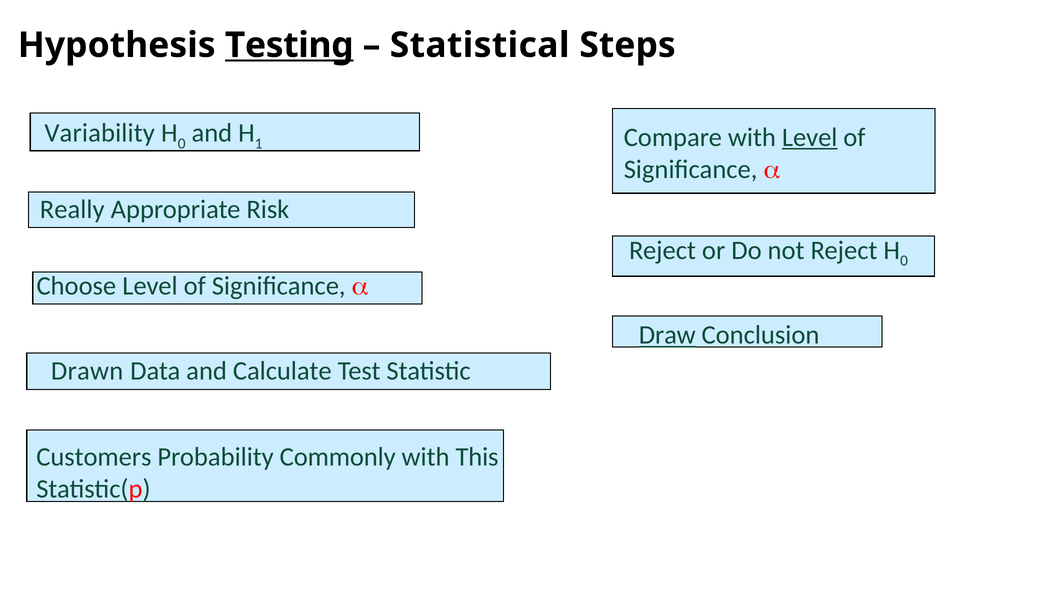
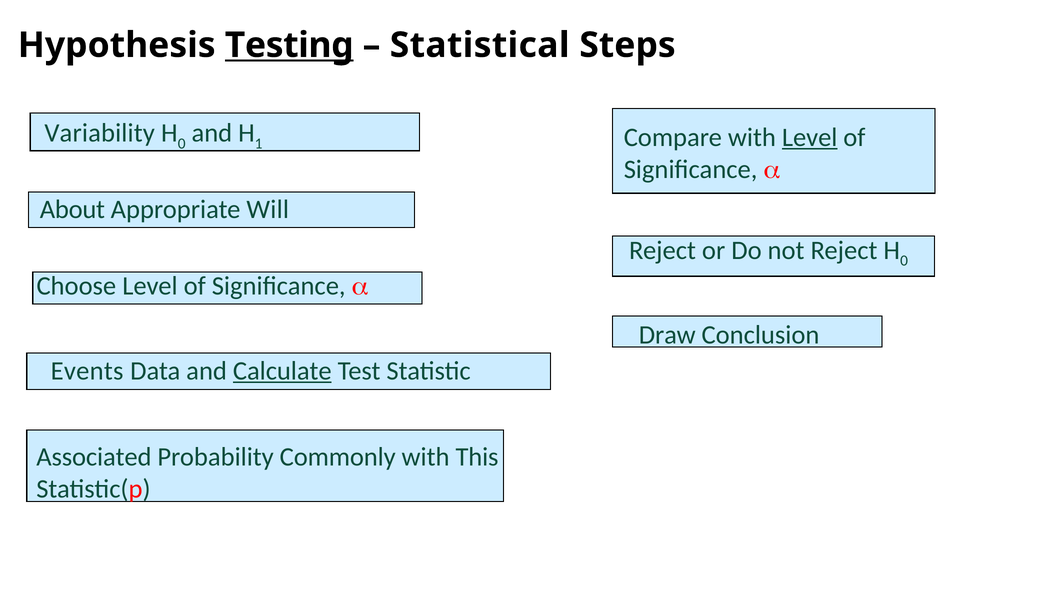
Really: Really -> About (72, 209)
Risk: Risk -> Will (268, 209)
Draw underline: present -> none (667, 335)
Drawn: Drawn -> Events (87, 371)
Calculate underline: none -> present (282, 371)
Customers: Customers -> Associated (94, 457)
